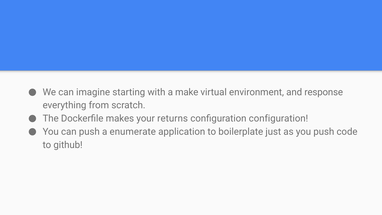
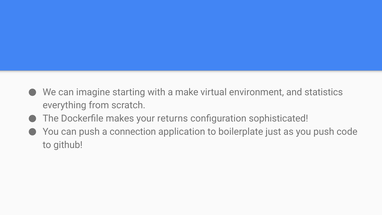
response: response -> statistics (324, 92)
configuration configuration: configuration -> sophisticated (278, 118)
enumerate: enumerate -> connection (133, 132)
